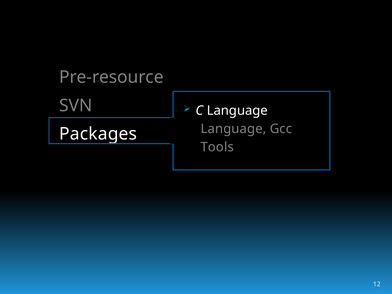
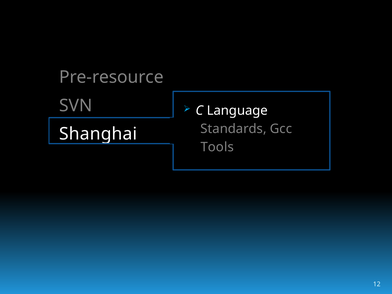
Language: Language -> Standards (234, 129)
Packages: Packages -> Shanghai (98, 134)
